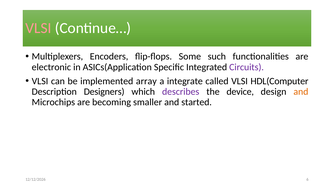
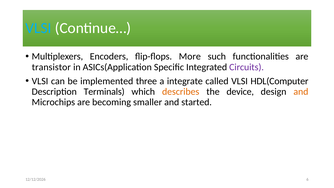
VLSI colour: pink -> light blue (38, 28)
Some: Some -> More (190, 56)
electronic: electronic -> transistor (51, 67)
array: array -> three (146, 81)
Designers: Designers -> Terminals (104, 92)
describes colour: purple -> orange (181, 92)
